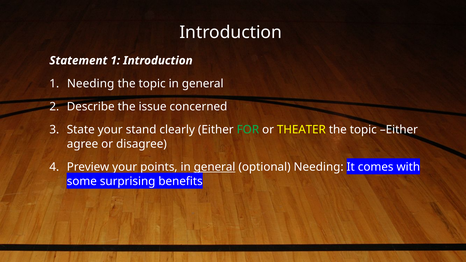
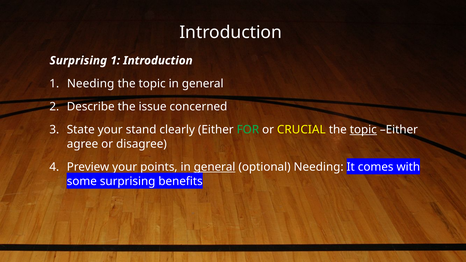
Statement: Statement -> Surprising (78, 61)
THEATER: THEATER -> CRUCIAL (301, 130)
topic underline: none -> present (363, 130)
